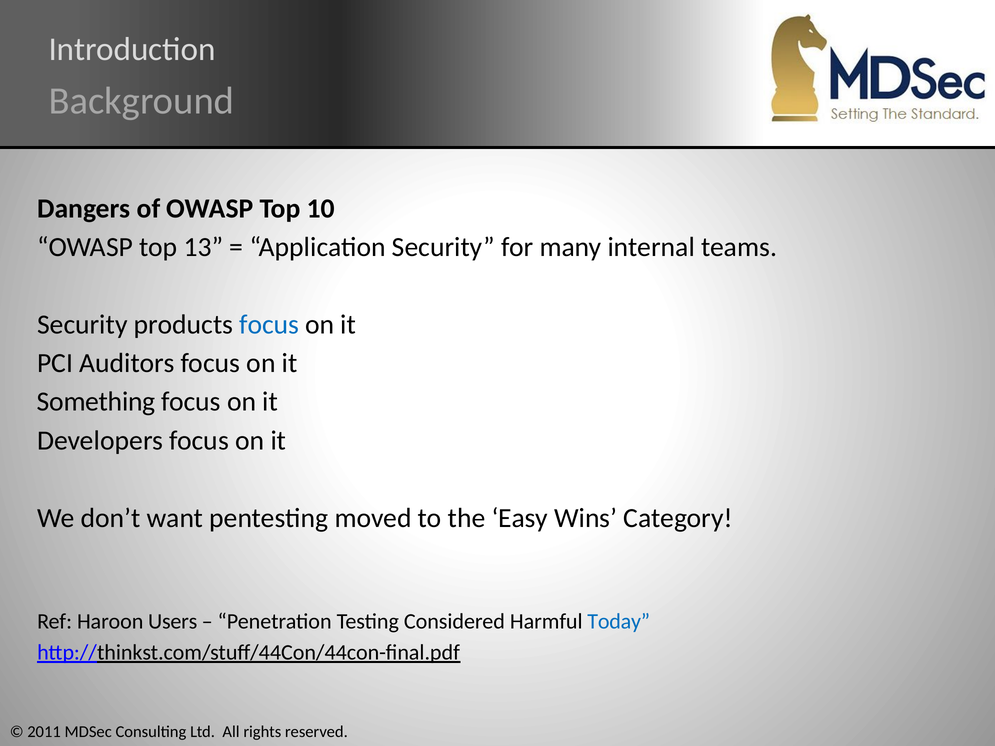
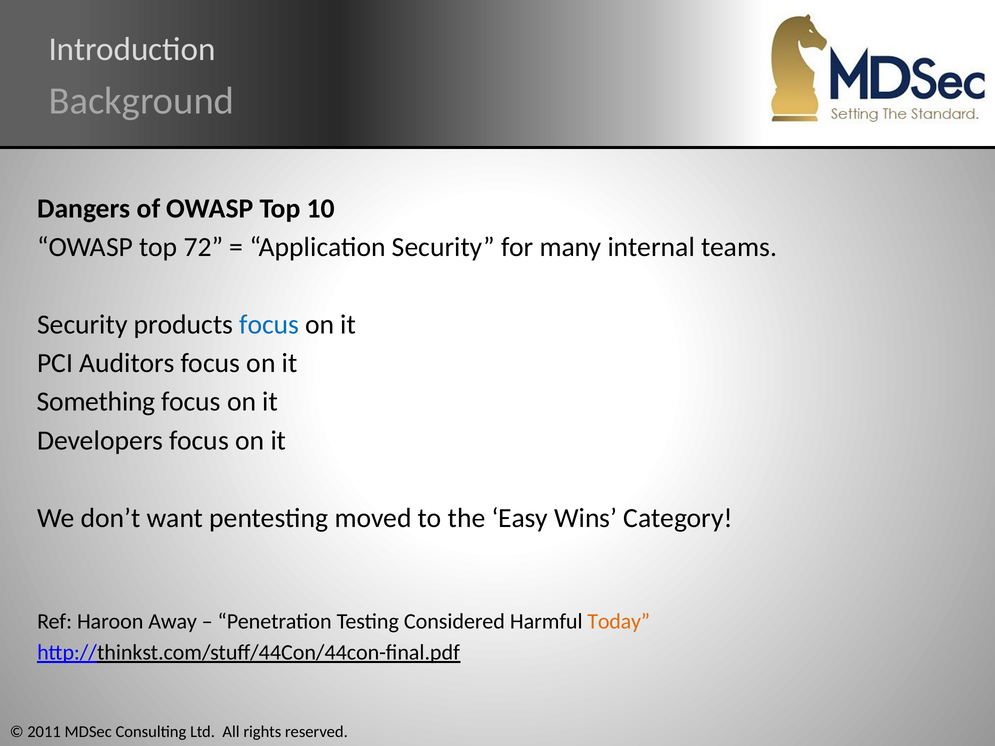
13: 13 -> 72 (203, 247)
Users: Users -> Away (173, 622)
Today colour: blue -> orange (619, 622)
